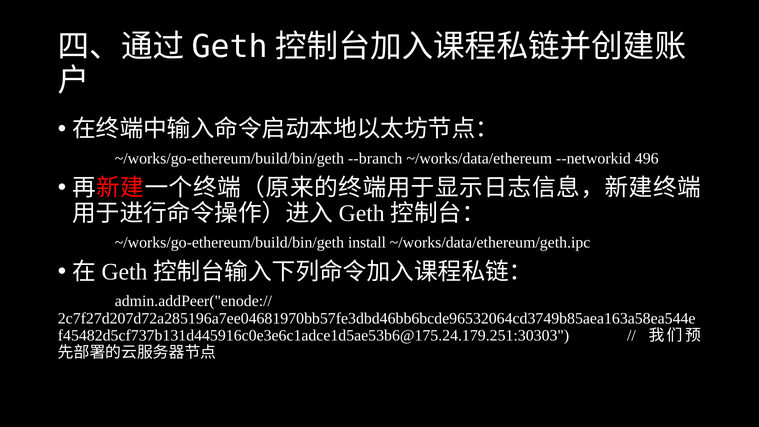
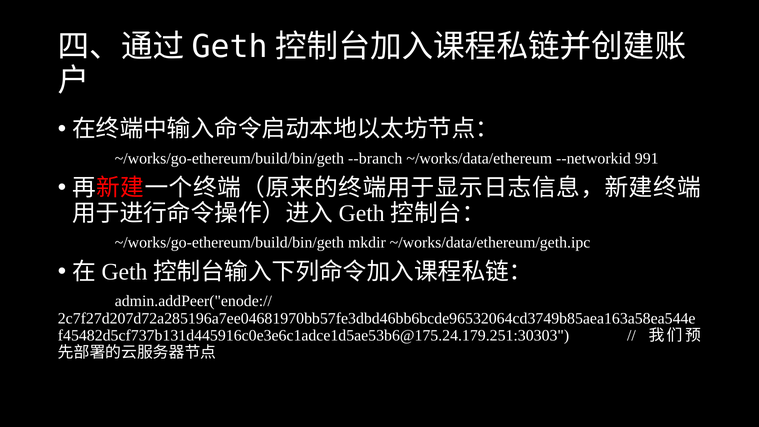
496: 496 -> 991 (647, 158)
install: install -> mkdir (367, 243)
